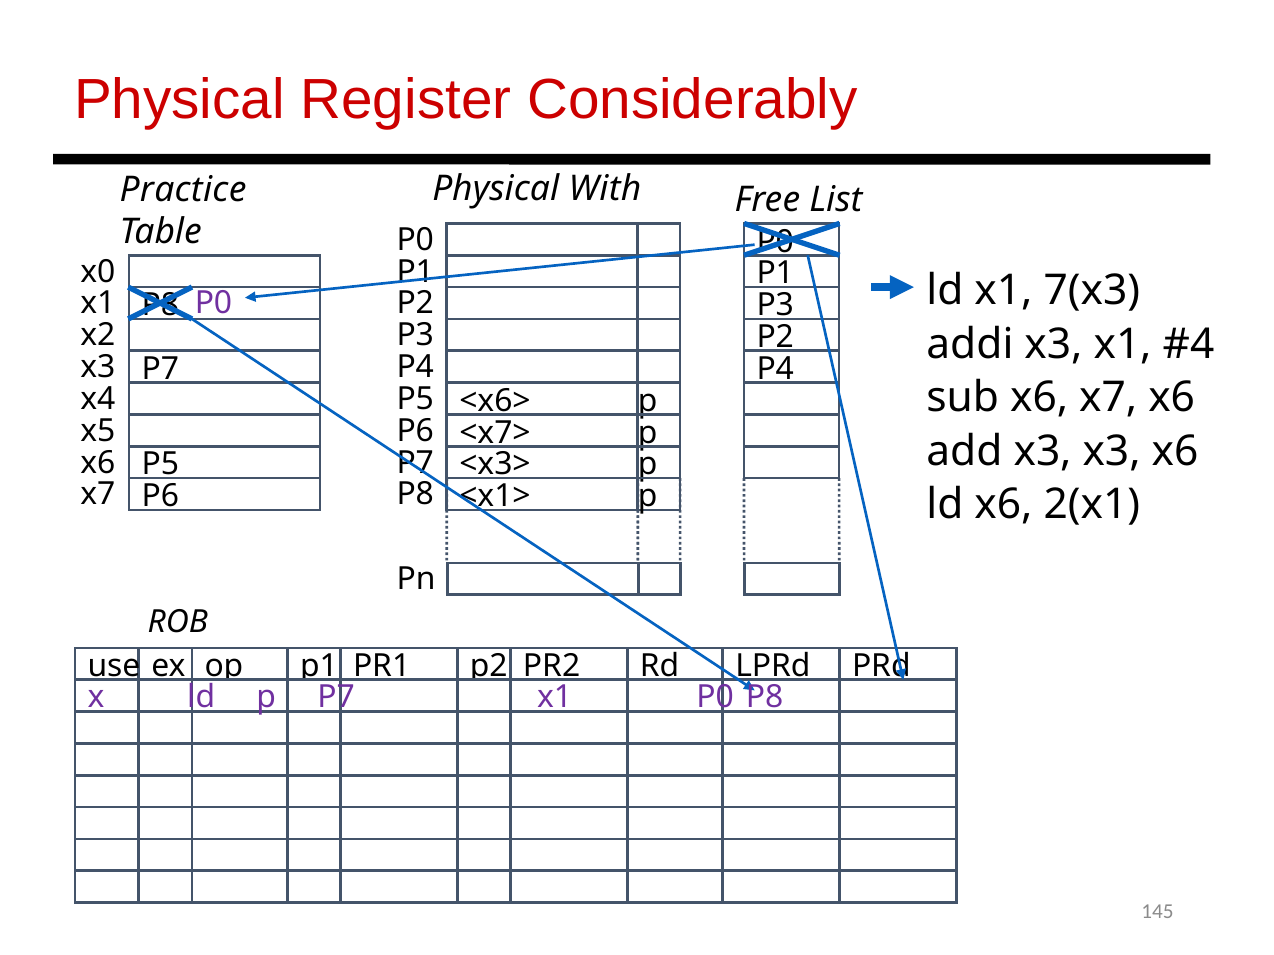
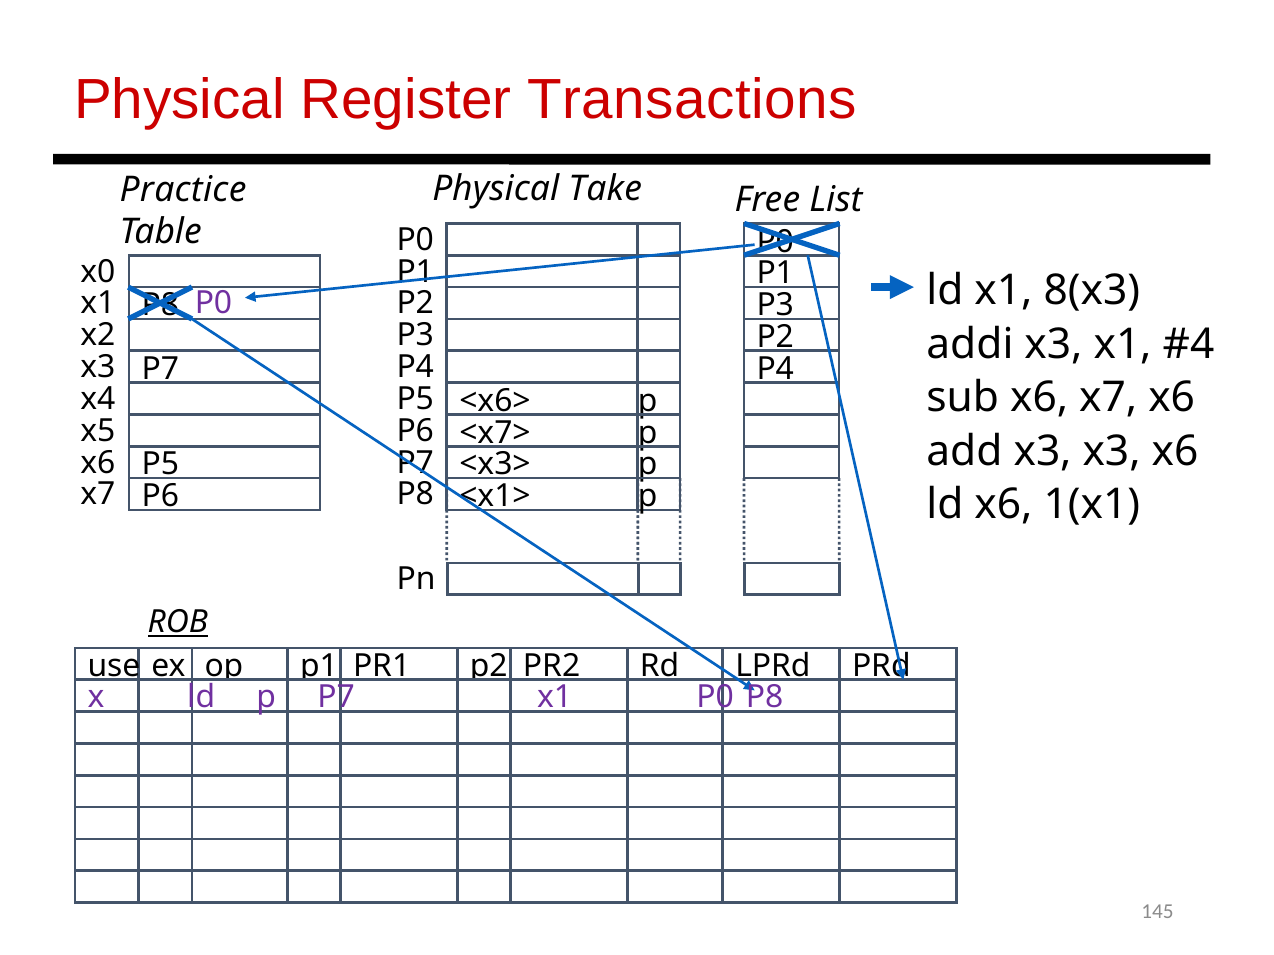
Considerably: Considerably -> Transactions (692, 99)
With: With -> Take (605, 189)
7(x3: 7(x3 -> 8(x3 (1092, 291)
2(x1: 2(x1 -> 1(x1 (1092, 505)
ROB underline: none -> present (178, 623)
